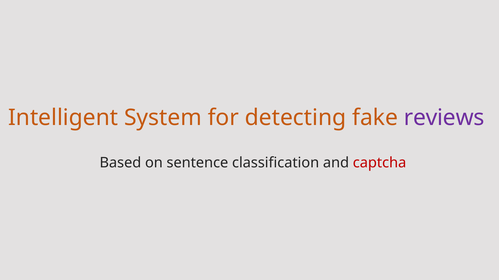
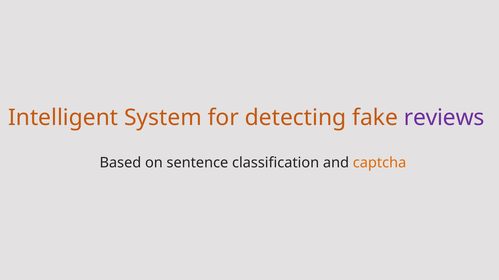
captcha colour: red -> orange (380, 163)
